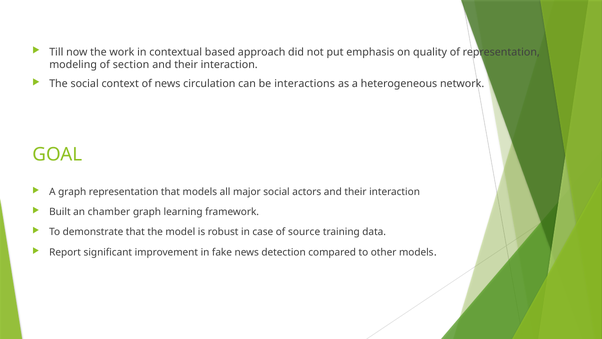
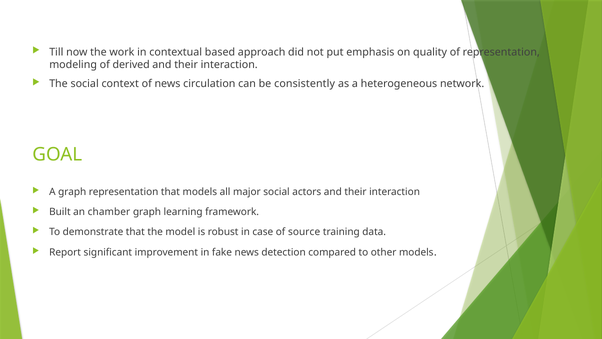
section: section -> derived (131, 65)
interactions: interactions -> consistently (305, 84)
